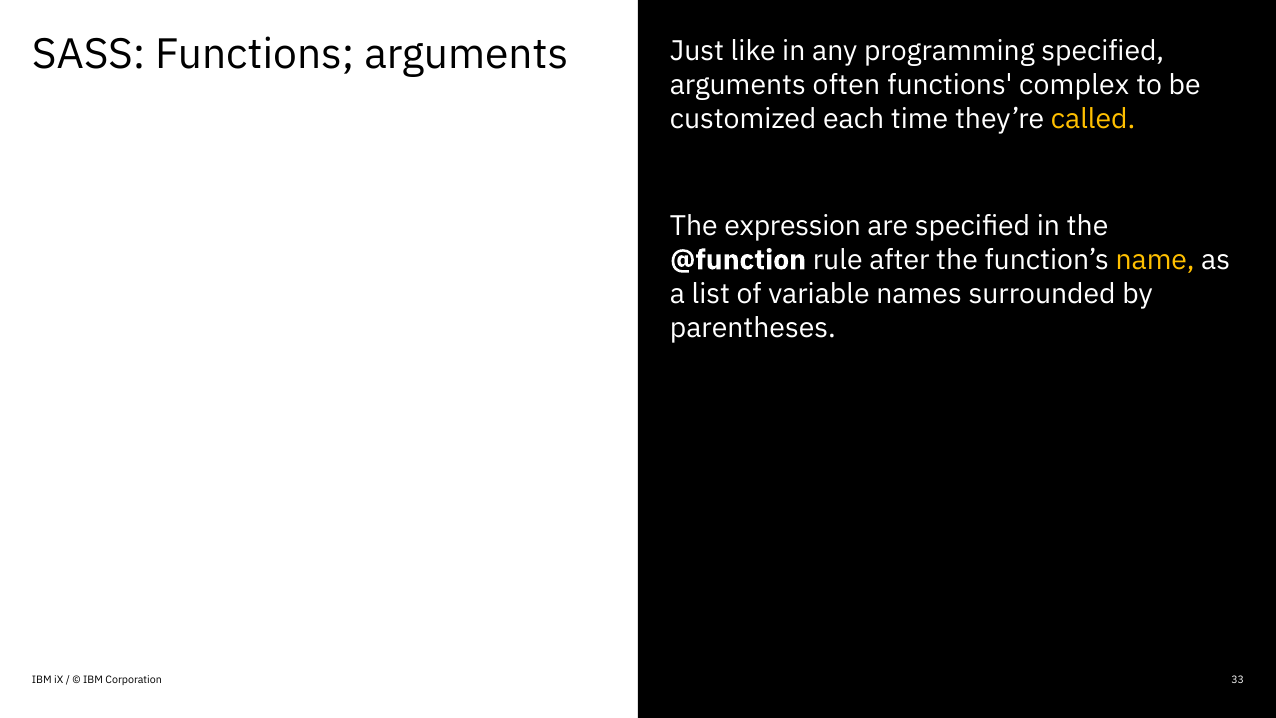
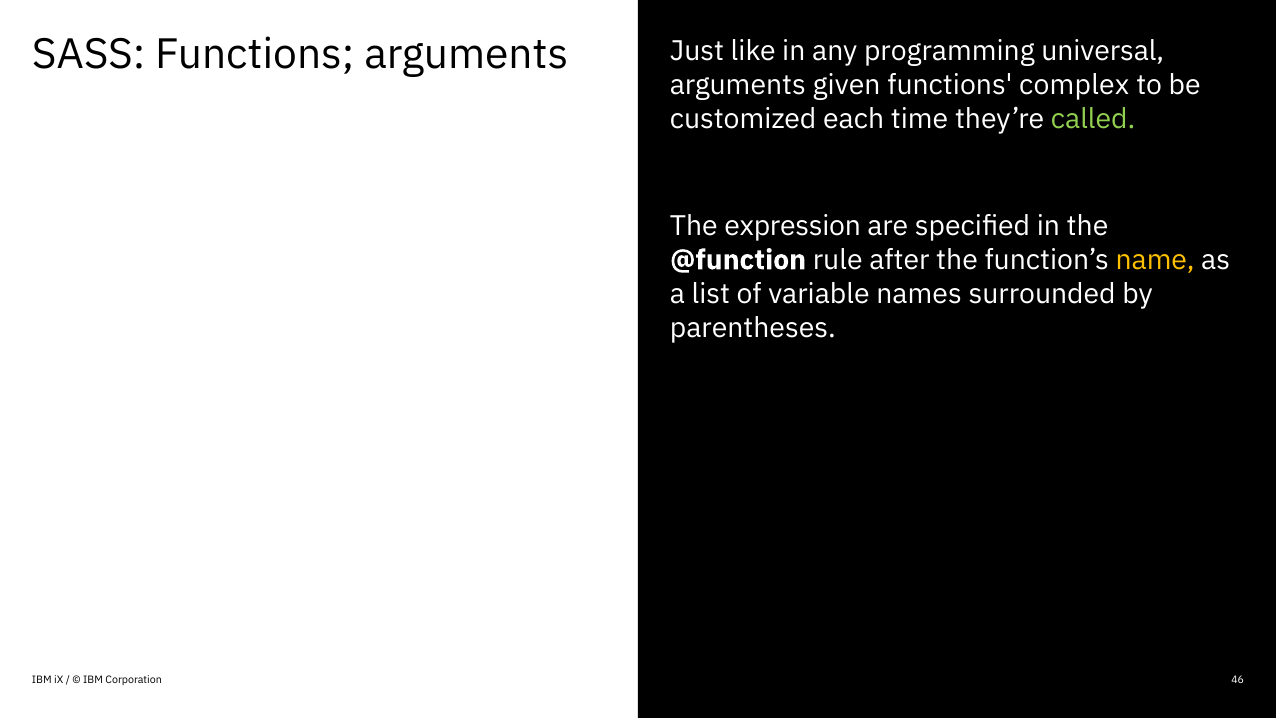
programming specified: specified -> universal (1103, 51)
often: often -> given (847, 85)
called colour: yellow -> light green (1093, 119)
33: 33 -> 46 (1238, 681)
